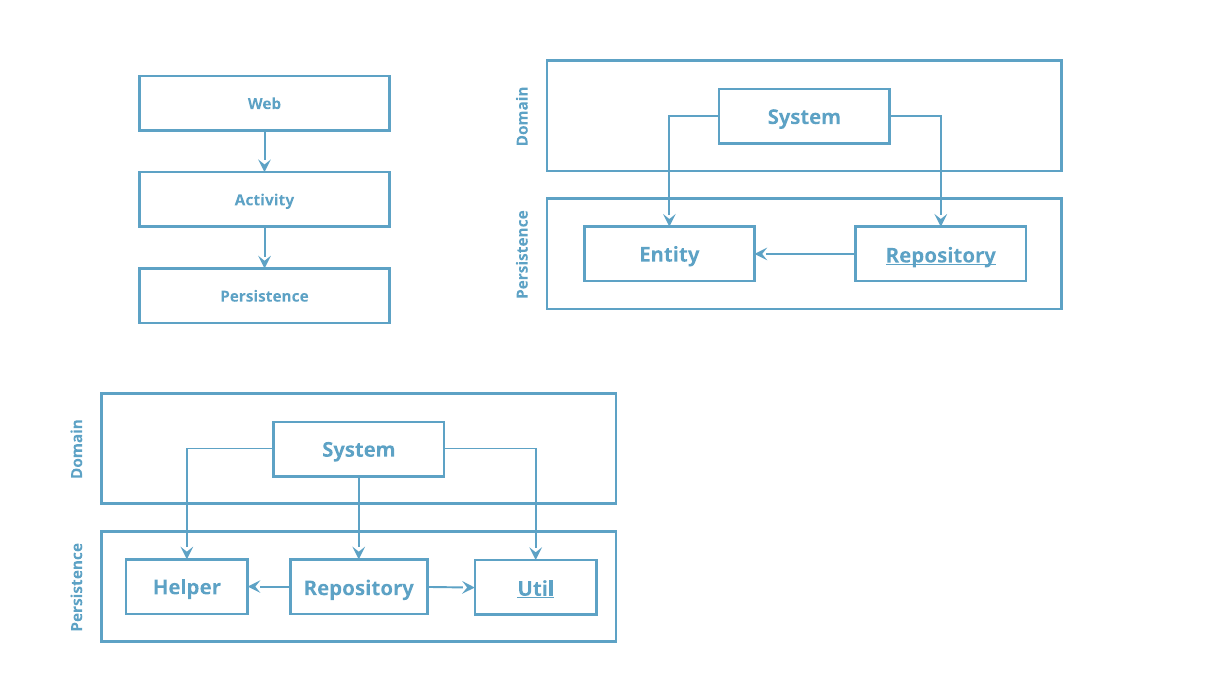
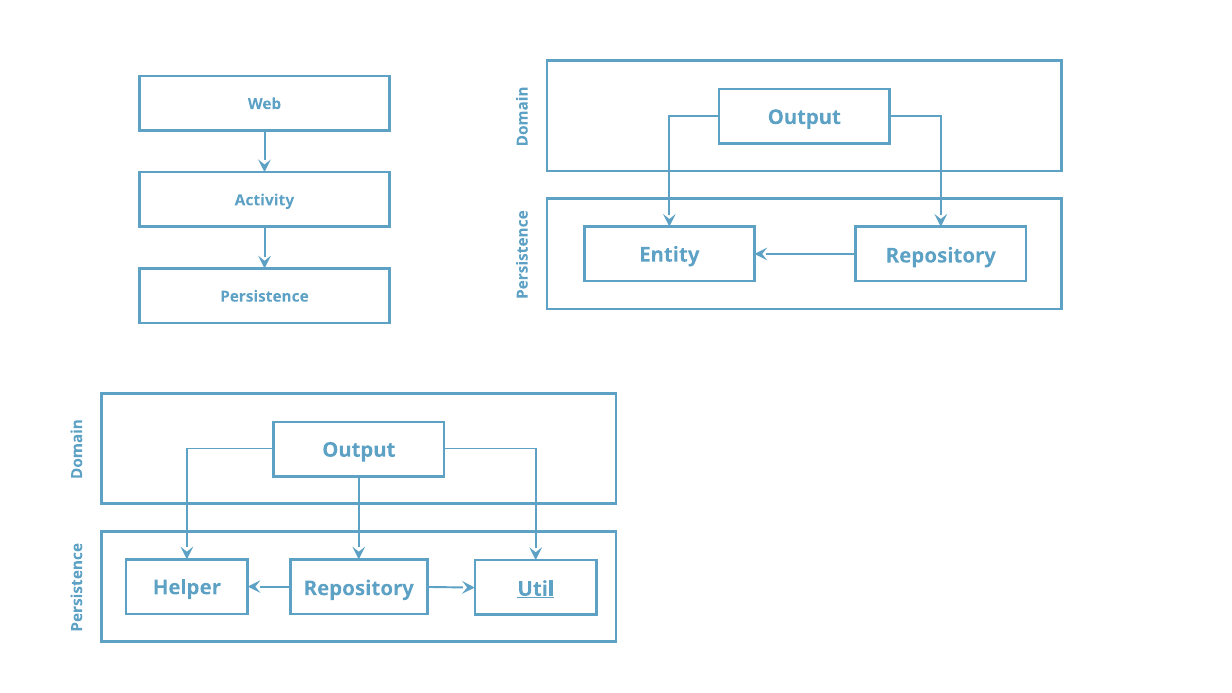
System: System -> Output (804, 117)
Repository underline: present -> none (941, 256)
System: System -> Output (359, 450)
